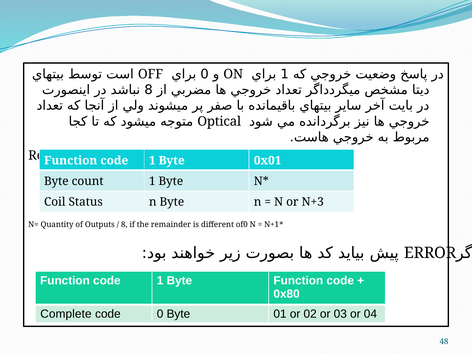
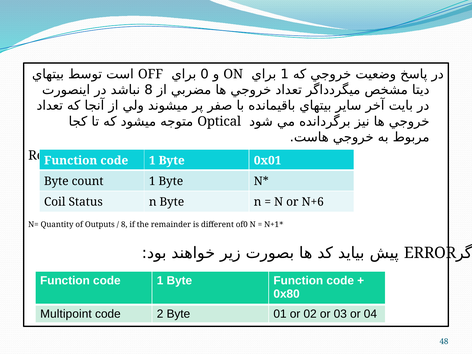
N+3: N+3 -> N+6 (313, 202)
Complete: Complete -> Multipoint (66, 314)
code 0: 0 -> 2 (160, 314)
